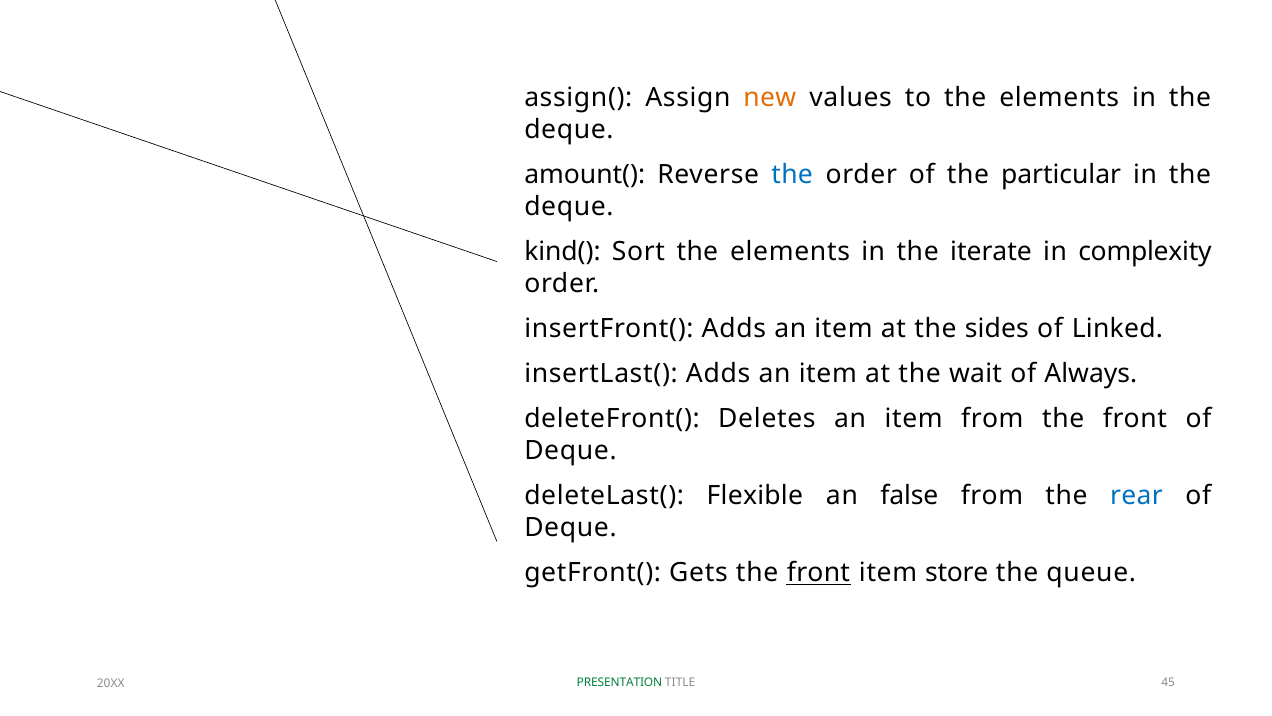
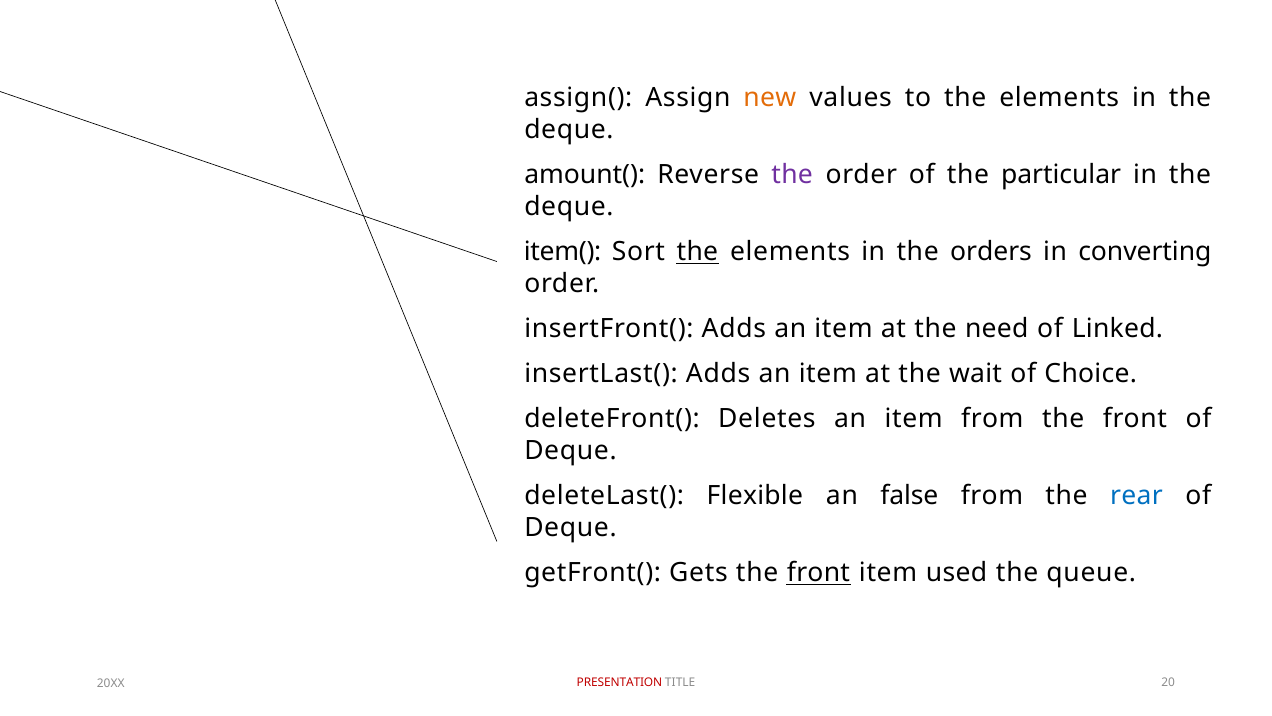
the colour: blue -> purple (792, 175)
kind(: kind( -> item( (563, 252)
the underline: none -> present (697, 252)
iterate: iterate -> orders (991, 252)
complexity: complexity -> converting (1145, 252)
sides: sides -> need (997, 329)
Always: Always -> Choice (1091, 374)
store: store -> used (957, 573)
PRESENTATION colour: green -> red (619, 682)
45: 45 -> 20 (1168, 682)
